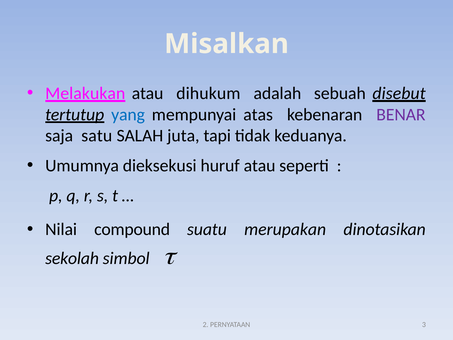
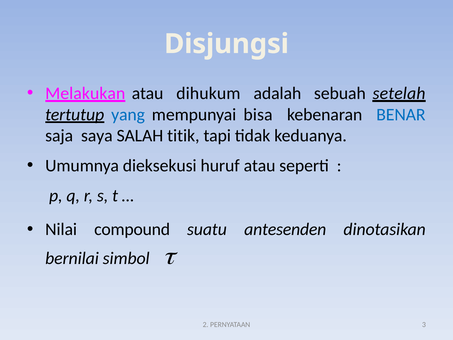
Misalkan: Misalkan -> Disjungsi (227, 44)
disebut: disebut -> setelah (399, 93)
atas: atas -> bisa (258, 114)
BENAR colour: purple -> blue (401, 114)
satu: satu -> saya (97, 136)
juta: juta -> titik (183, 136)
merupakan: merupakan -> antesenden (285, 229)
sekolah: sekolah -> bernilai (72, 258)
